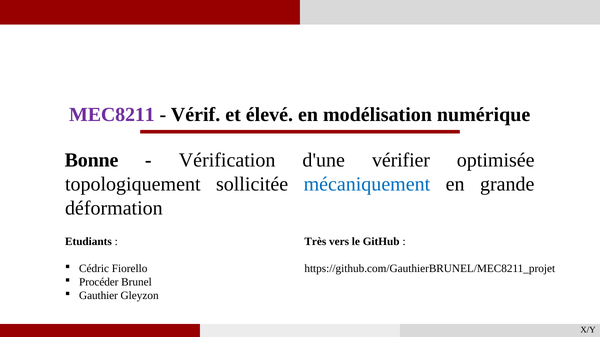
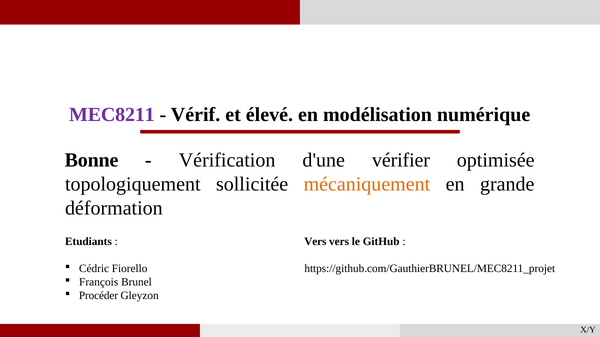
mécaniquement colour: blue -> orange (367, 184)
Très: Très -> Vers (315, 242)
Procéder: Procéder -> François (99, 283)
Gauthier: Gauthier -> Procéder (98, 296)
